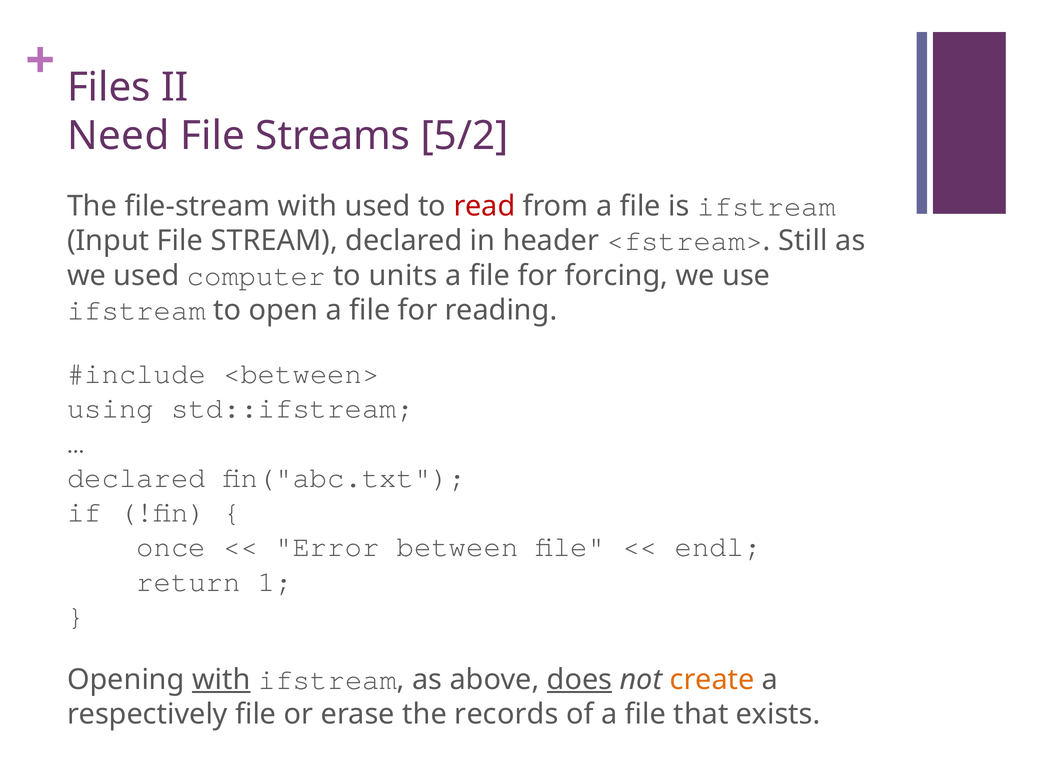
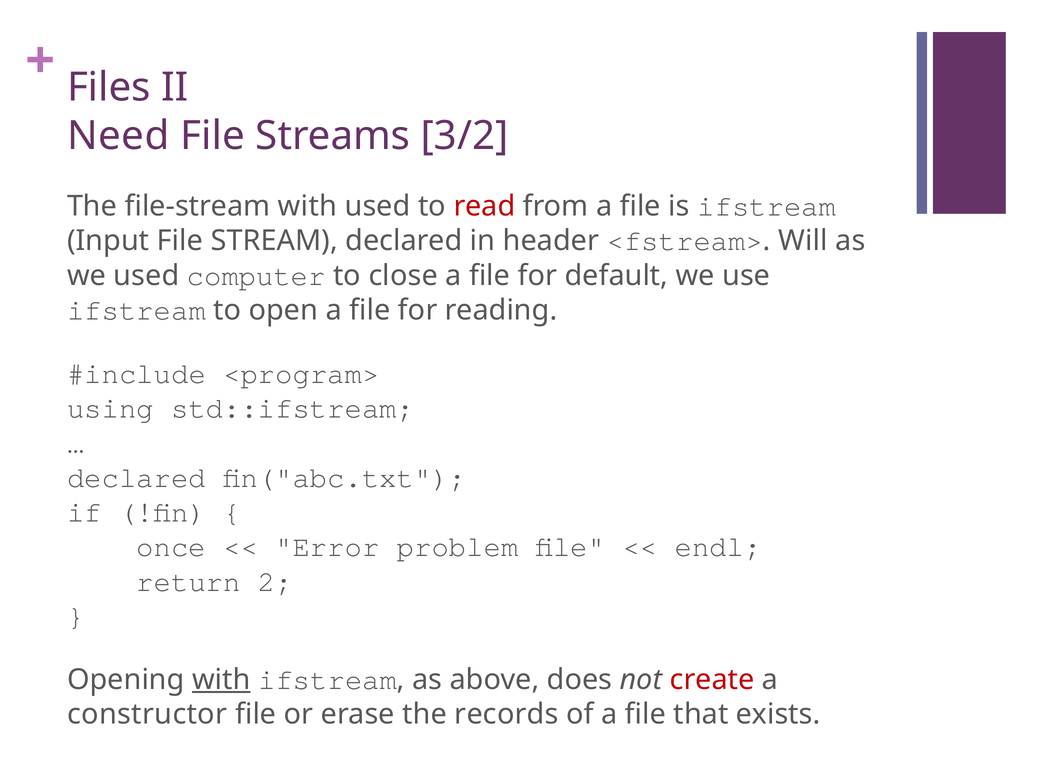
5/2: 5/2 -> 3/2 (465, 136)
Still: Still -> Will (803, 241)
units: units -> close (403, 276)
forcing: forcing -> default (616, 276)
<between>: <between> -> <program> (301, 374)
between: between -> problem (458, 547)
1: 1 -> 2 (275, 582)
does underline: present -> none (580, 680)
create colour: orange -> red (712, 680)
respectively: respectively -> constructor (147, 715)
